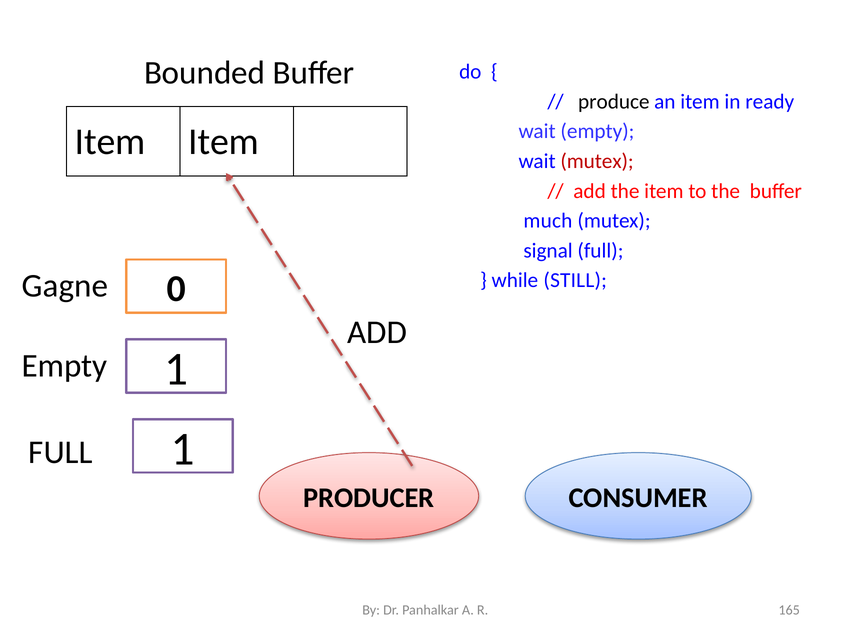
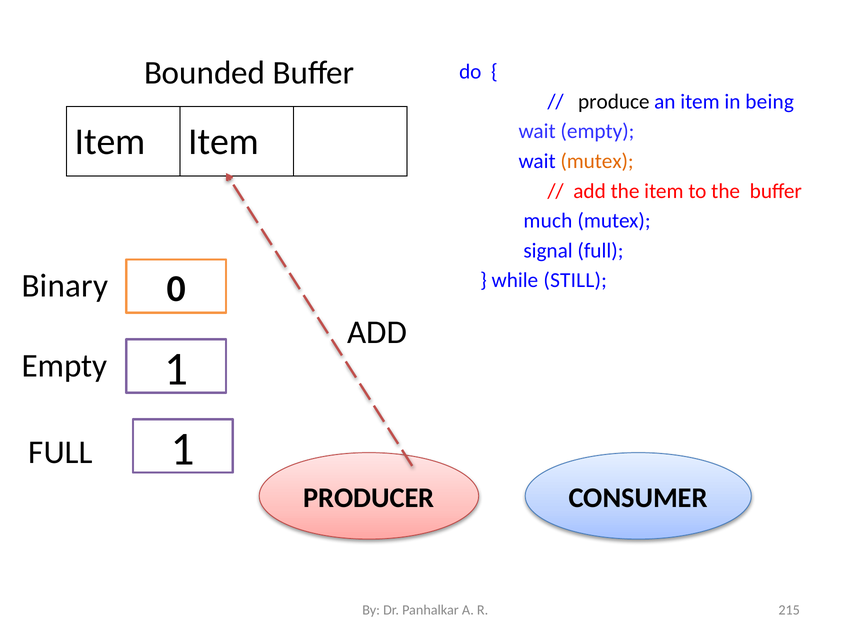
ready: ready -> being (770, 101)
mutex colour: red -> orange (597, 161)
Gagne: Gagne -> Binary (65, 286)
165: 165 -> 215 (789, 609)
